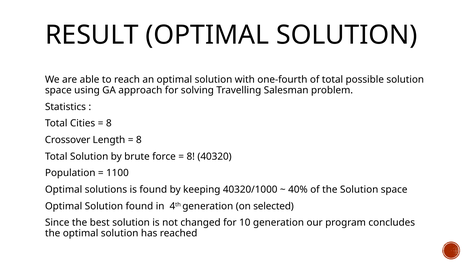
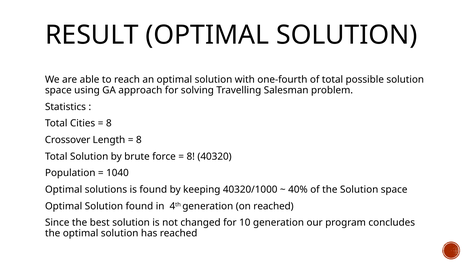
1100: 1100 -> 1040 (117, 173)
on selected: selected -> reached (274, 206)
